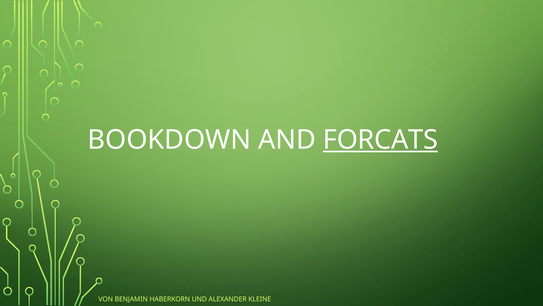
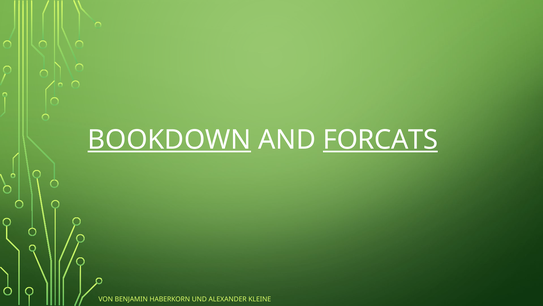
BOOKDOWN underline: none -> present (169, 139)
